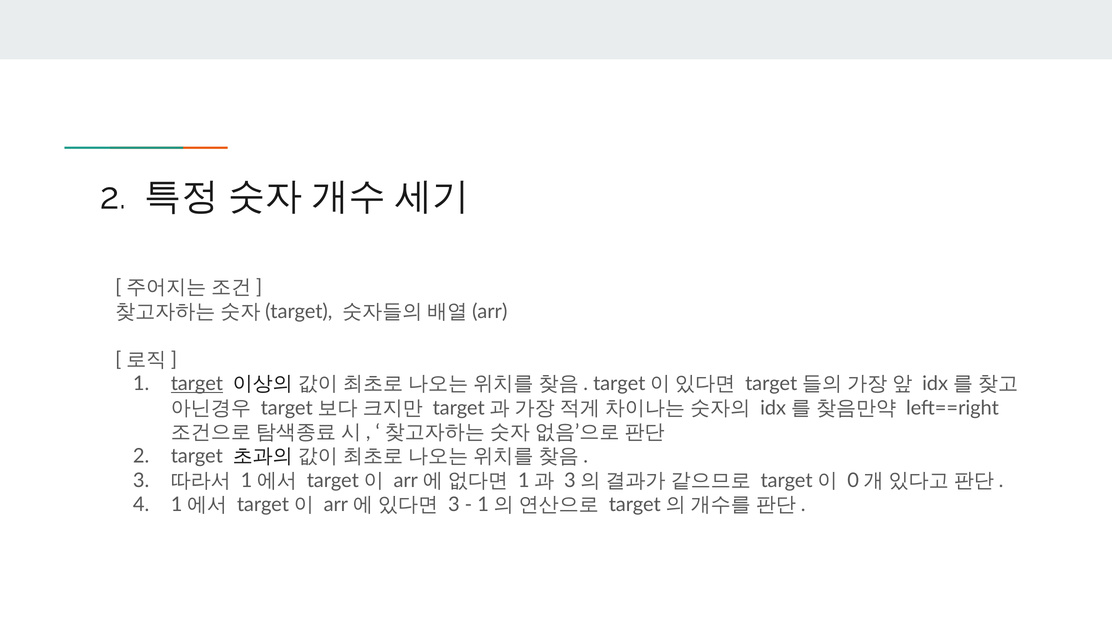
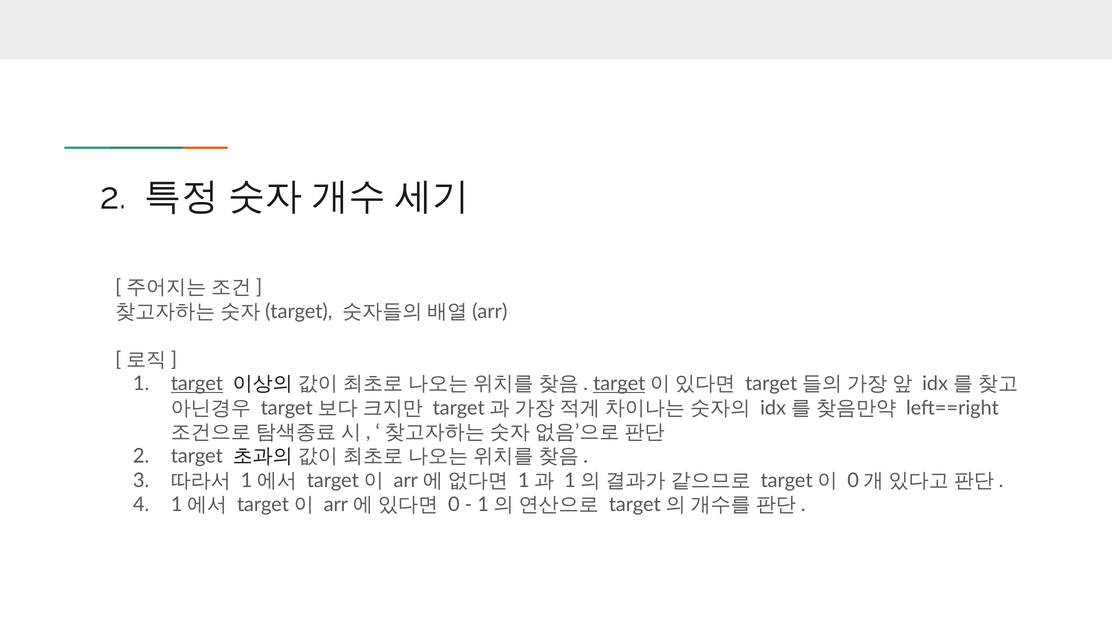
target underline: none -> present (619, 384)
3: 3 -> 1 (570, 480)
3: 3 -> 0 (454, 504)
